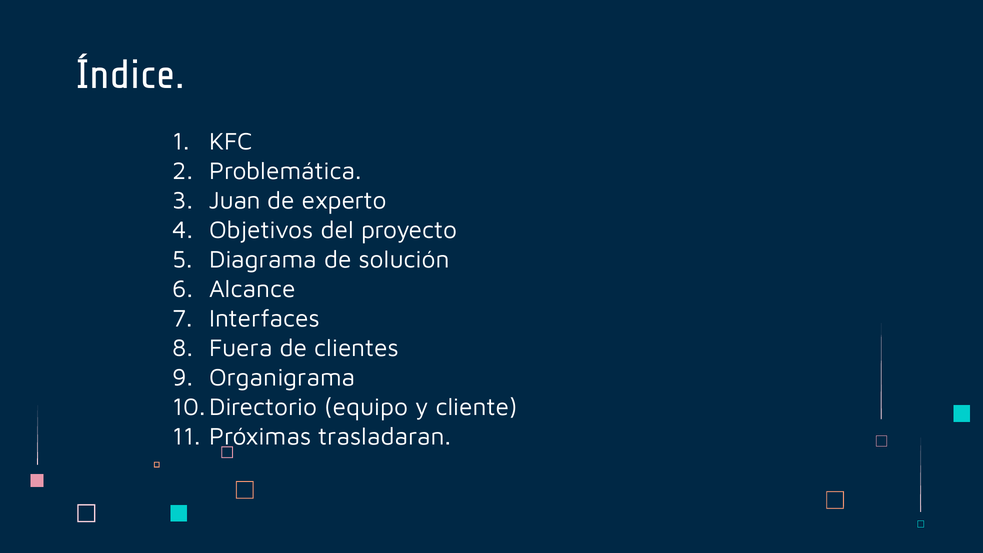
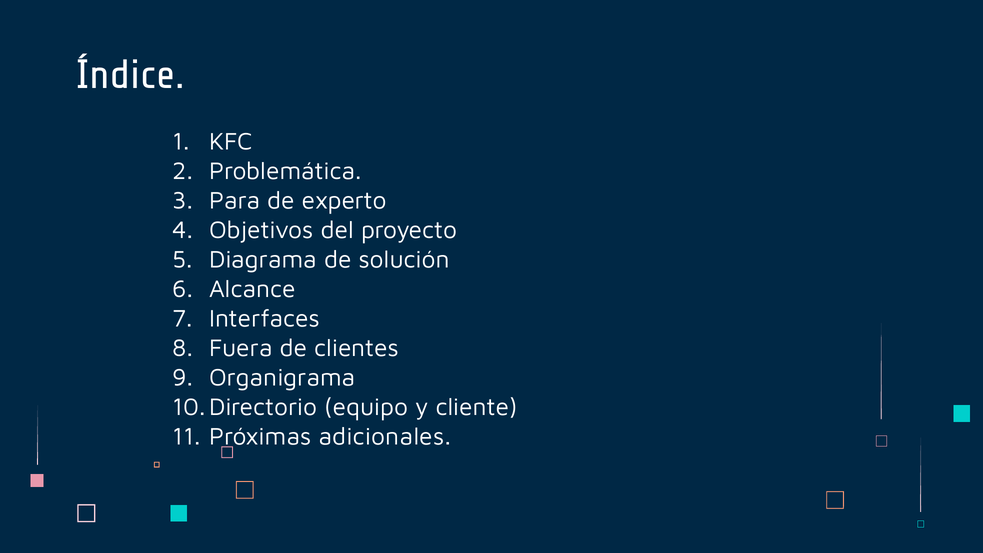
Juan: Juan -> Para (235, 201)
trasladaran: trasladaran -> adicionales (385, 437)
